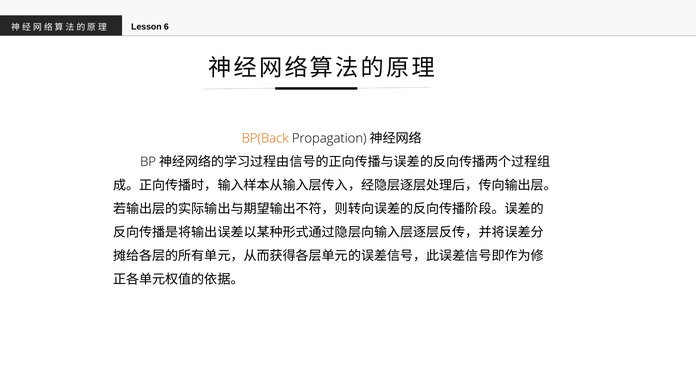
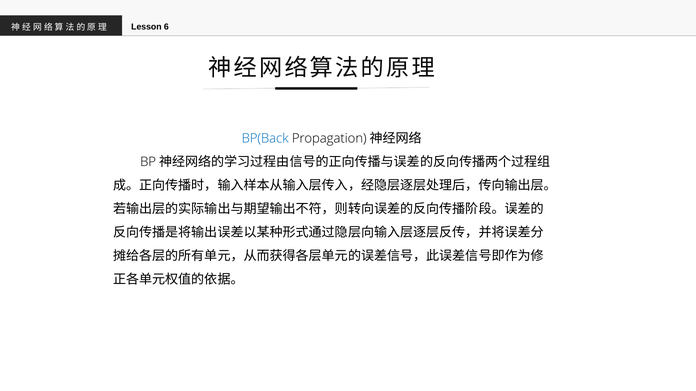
BP(Back colour: orange -> blue (265, 139)
